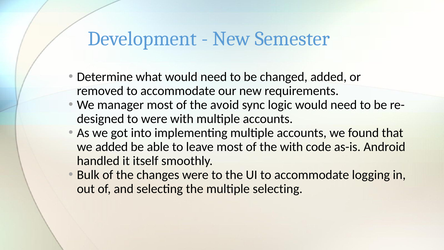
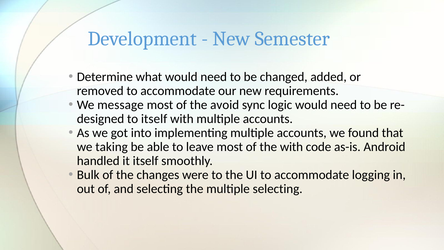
manager: manager -> message (120, 105)
to were: were -> itself (154, 119)
we added: added -> taking (112, 147)
